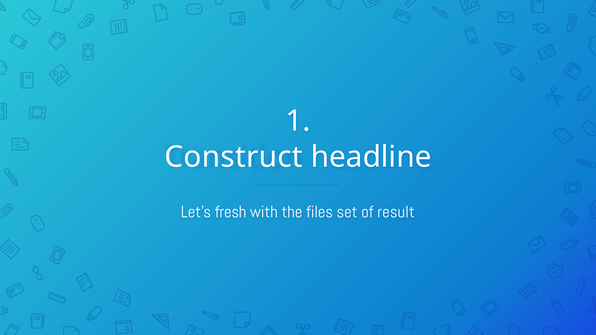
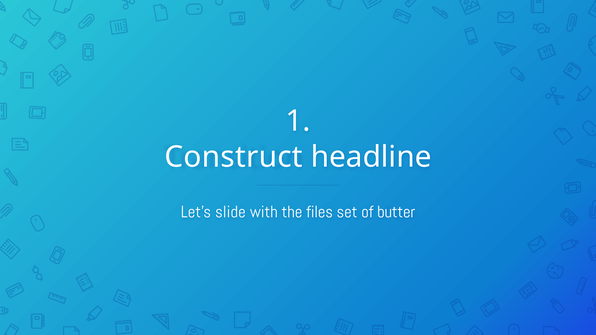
fresh: fresh -> slide (230, 212)
result: result -> butter (396, 212)
